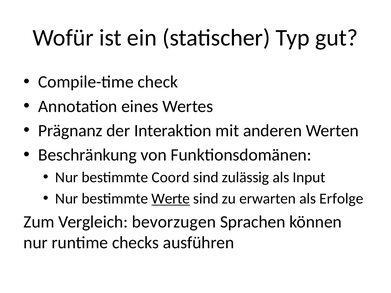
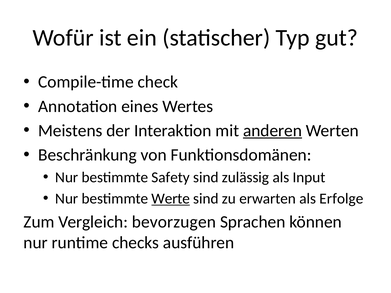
Prägnanz: Prägnanz -> Meistens (70, 131)
anderen underline: none -> present (273, 131)
Coord: Coord -> Safety (171, 178)
